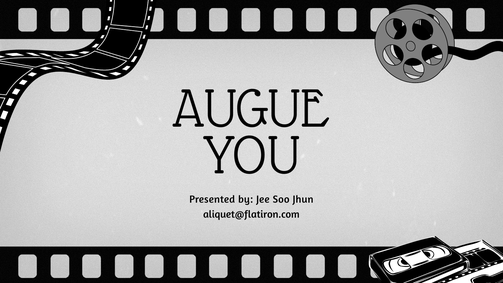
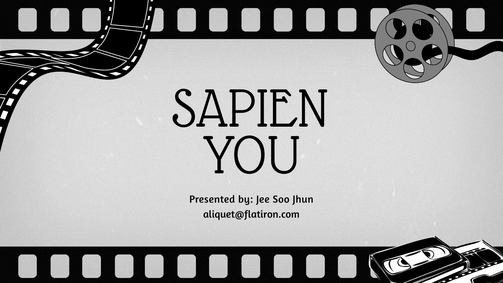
AUGUE: AUGUE -> SAPIEN (250, 108)
